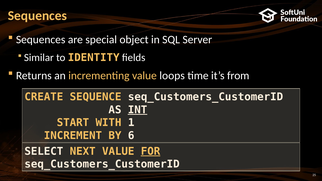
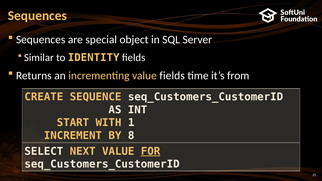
value loops: loops -> fields (172, 76)
INT underline: present -> none (138, 110)
6: 6 -> 8 (131, 136)
